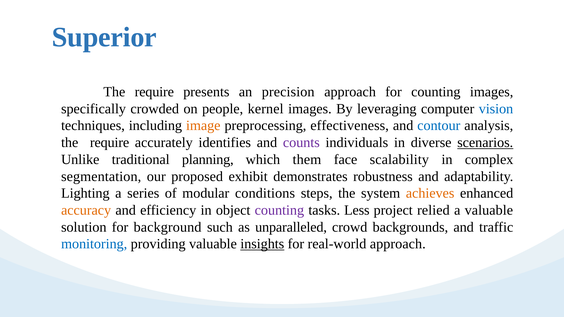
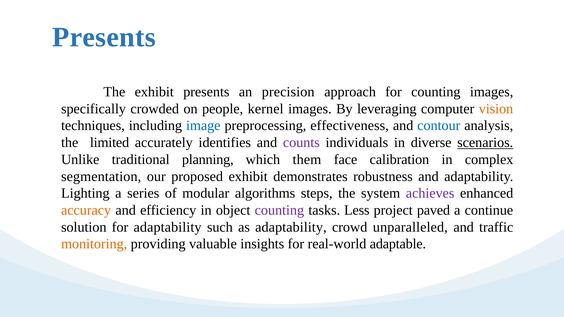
Superior: Superior -> Presents (104, 37)
require: require -> exhibit (154, 92)
vision colour: blue -> orange (496, 109)
image colour: orange -> blue (203, 126)
require: require -> limited (110, 143)
scalability: scalability -> calibration (399, 160)
conditions: conditions -> algorithms (265, 193)
achieves colour: orange -> purple (430, 193)
relied: relied -> paved (434, 210)
a valuable: valuable -> continue (489, 210)
for background: background -> adaptability (168, 227)
as unparalleled: unparalleled -> adaptability (291, 227)
backgrounds: backgrounds -> unparalleled (410, 227)
monitoring colour: blue -> orange (94, 244)
insights underline: present -> none (262, 244)
real-world approach: approach -> adaptable (398, 244)
